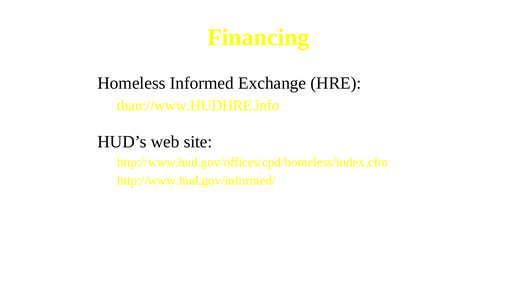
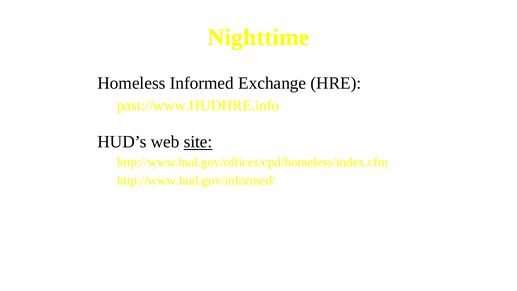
Financing: Financing -> Nighttime (258, 37)
than://www.HUDHRE.info: than://www.HUDHRE.info -> past://www.HUDHRE.info (198, 105)
site underline: none -> present (198, 142)
